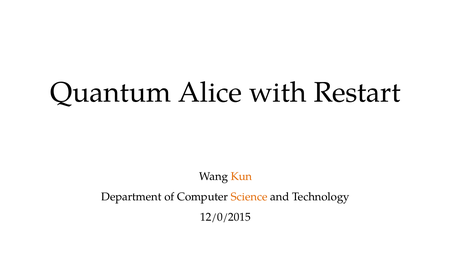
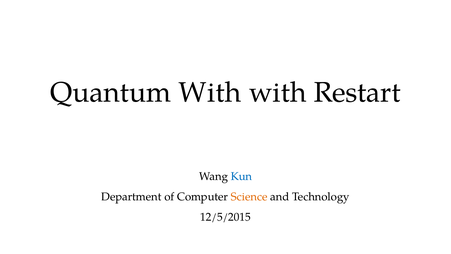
Quantum Alice: Alice -> With (210, 93)
Kun colour: orange -> blue (241, 176)
12/0/2015: 12/0/2015 -> 12/5/2015 (225, 217)
